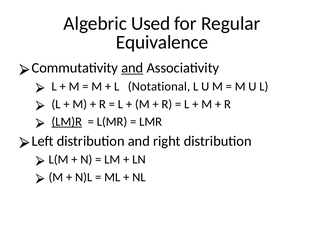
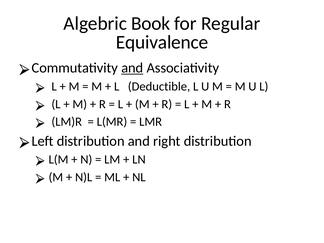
Used: Used -> Book (151, 24)
Notational: Notational -> Deductible (159, 87)
LM)R underline: present -> none (67, 122)
